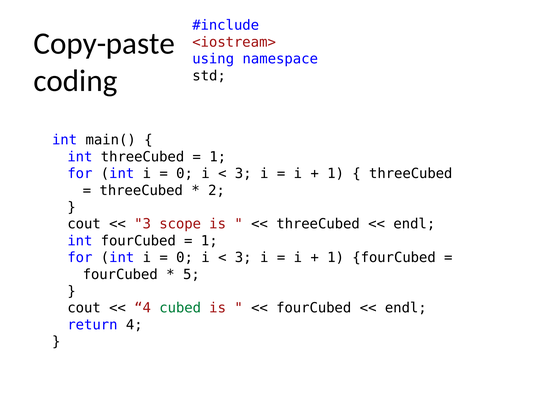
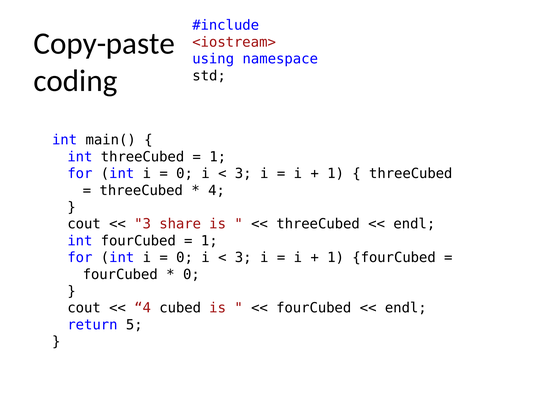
2: 2 -> 4 (217, 190)
scope: scope -> share (180, 224)
5: 5 -> 0 (191, 274)
cubed colour: green -> black (180, 308)
return 4: 4 -> 5 (134, 325)
